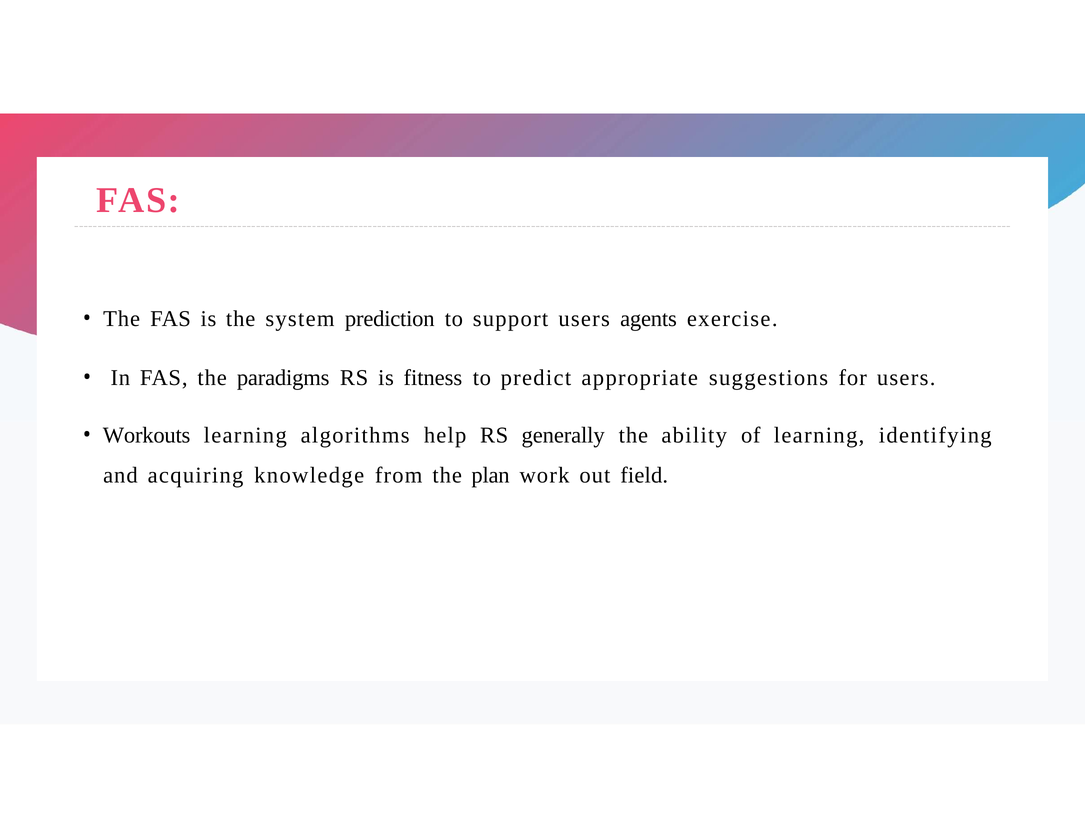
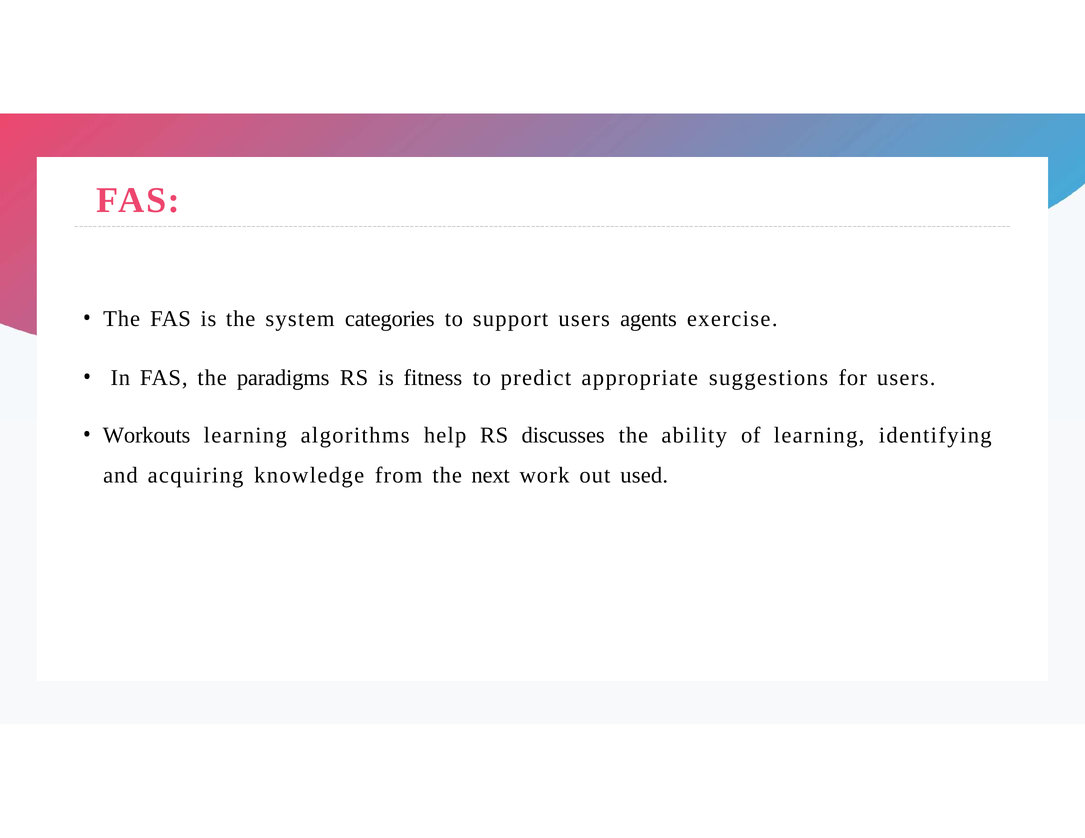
prediction: prediction -> categories (390, 319)
generally: generally -> discusses (563, 435)
plan: plan -> next (491, 476)
field: field -> used (644, 476)
